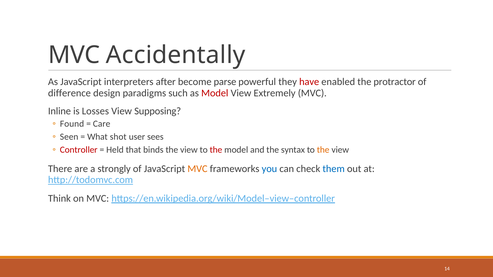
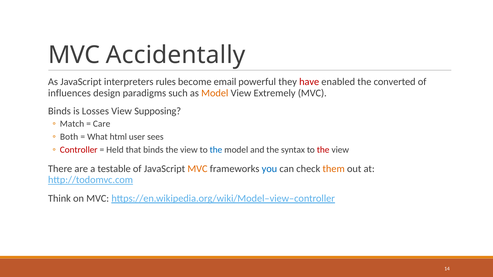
after: after -> rules (166, 82)
parse: parse -> email (225, 82)
protractor: protractor -> converted (395, 82)
difference: difference -> influences (69, 93)
Model colour: red -> orange (215, 93)
Inline: Inline -> Binds (59, 111)
Found: Found -> Match (72, 124)
Seen: Seen -> Both (69, 137)
shot: shot -> html (118, 137)
the colour: red -> blue (216, 150)
the colour: orange -> red (323, 150)
strongly: strongly -> testable (114, 169)
them colour: blue -> orange (334, 169)
